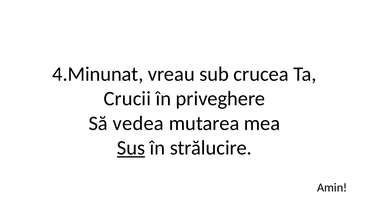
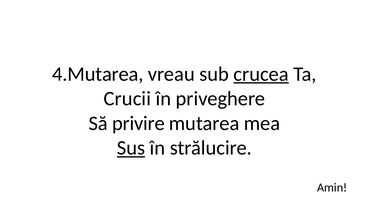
4.Minunat: 4.Minunat -> 4.Mutarea (98, 74)
crucea underline: none -> present (261, 74)
vedea: vedea -> privire (138, 123)
